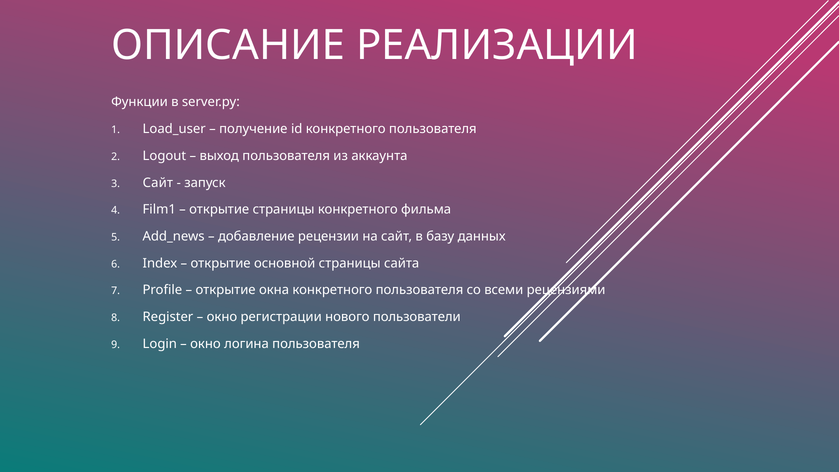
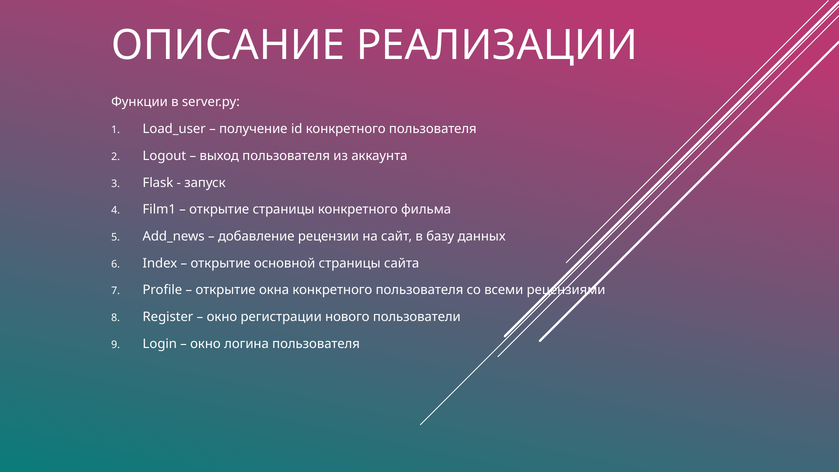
Сайт: Сайт -> Flask (158, 183)
